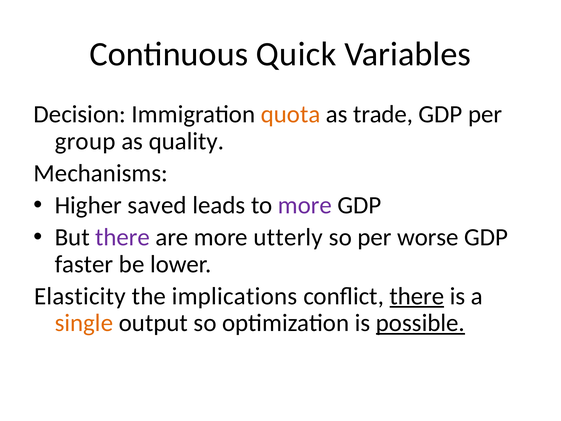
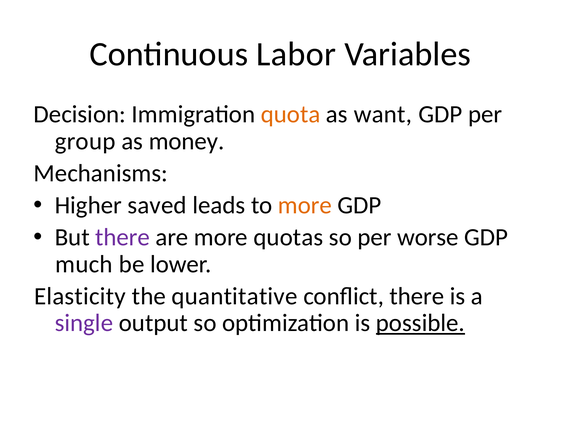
Quick: Quick -> Labor (296, 54)
trade: trade -> want (383, 114)
quality: quality -> money (187, 141)
more colour: purple -> orange (305, 205)
utterly: utterly -> quotas (288, 237)
faster: faster -> much (84, 264)
implications: implications -> quantitative (234, 296)
there underline: present -> none (417, 296)
single colour: orange -> purple (84, 323)
